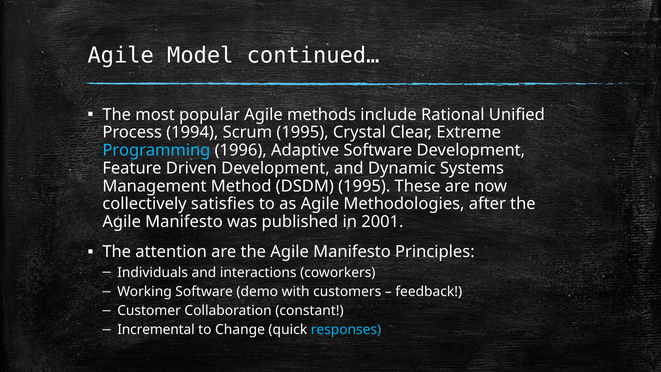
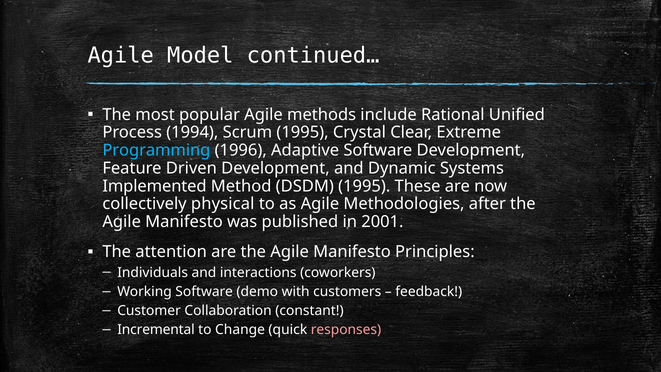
Management: Management -> Implemented (155, 186)
satisfies: satisfies -> physical (223, 204)
responses colour: light blue -> pink (346, 329)
